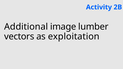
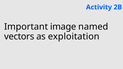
Additional: Additional -> Important (26, 27)
lumber: lumber -> named (93, 27)
